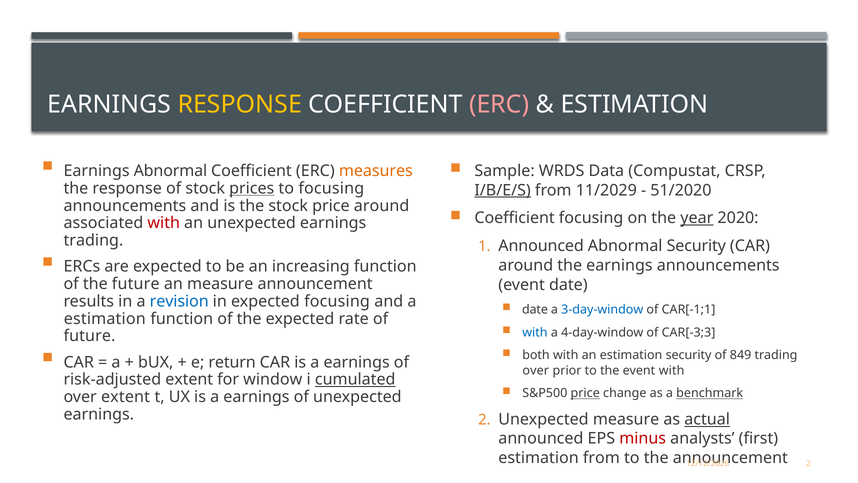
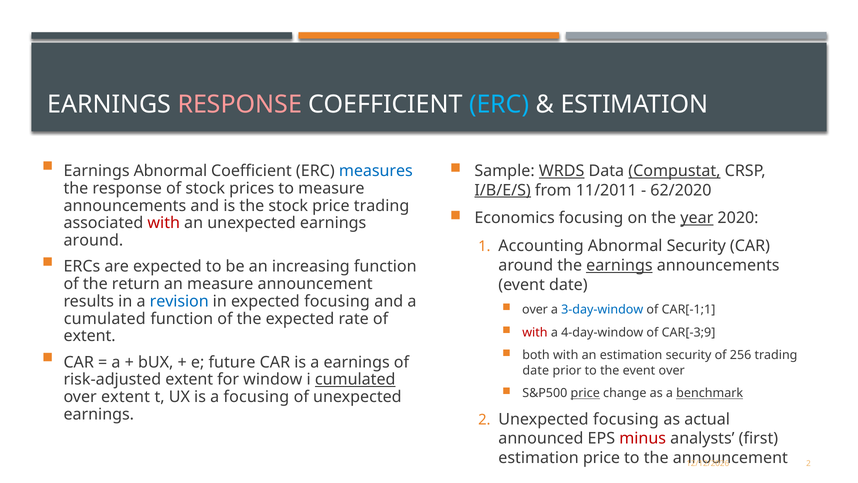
RESPONSE colour: yellow -> pink (240, 104)
ERC colour: pink -> light blue (499, 104)
measures colour: orange -> blue (376, 171)
WRDS underline: none -> present (562, 171)
Compustat underline: none -> present (674, 171)
prices underline: present -> none (252, 188)
to focusing: focusing -> measure (331, 188)
11/2029: 11/2029 -> 11/2011 (606, 190)
51/2020: 51/2020 -> 62/2020 (681, 190)
price around: around -> trading (382, 206)
Coefficient: Coefficient -> Economics (515, 218)
trading: trading -> around (93, 240)
Announced: Announced -> Accounting (541, 246)
earnings underline: none -> present (619, 265)
the future: future -> return (136, 284)
date: date -> over (535, 309)
estimation: estimation -> cumulated (105, 318)
with colour: blue -> red (535, 332)
CAR[-3;3: CAR[-3;3 -> CAR[-3;9 (689, 332)
future: future -> extent (90, 336)
849: 849 -> 256 (741, 355)
return: return -> future (232, 362)
over: over -> date (536, 370)
event with: with -> over (672, 370)
UX is a earnings: earnings -> focusing (256, 397)
Unexpected measure: measure -> focusing (626, 419)
actual underline: present -> none (707, 419)
estimation from: from -> price (601, 458)
